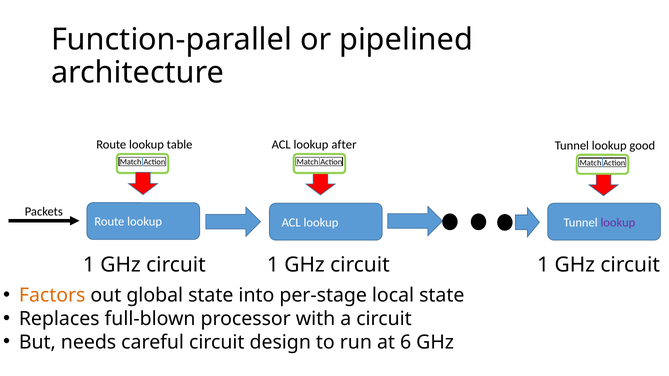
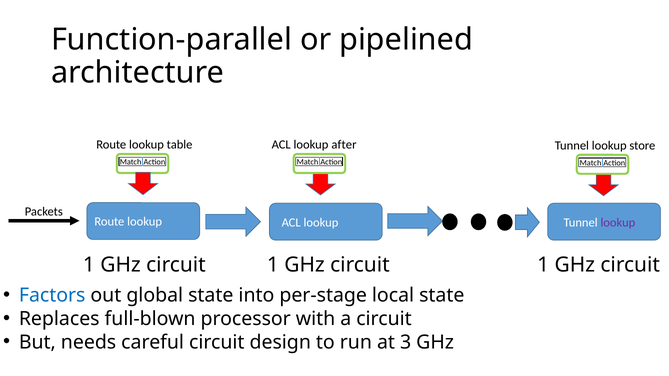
good: good -> store (642, 146)
Factors colour: orange -> blue (52, 296)
6: 6 -> 3 (406, 342)
